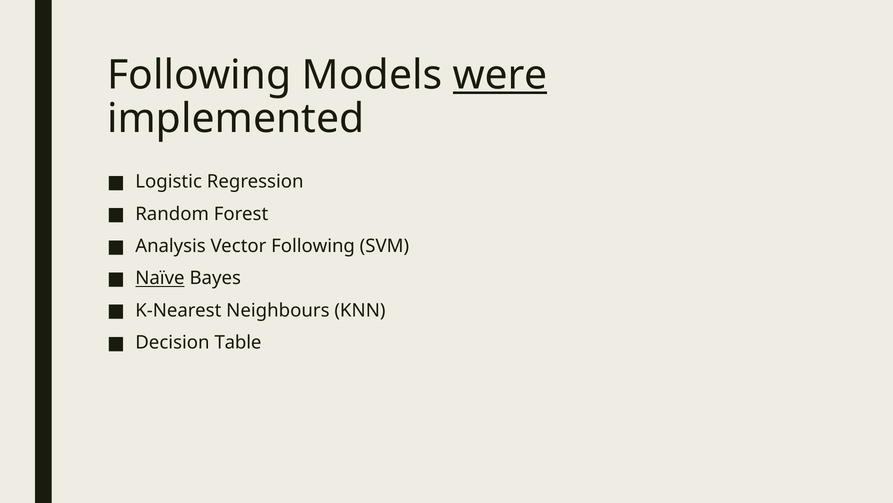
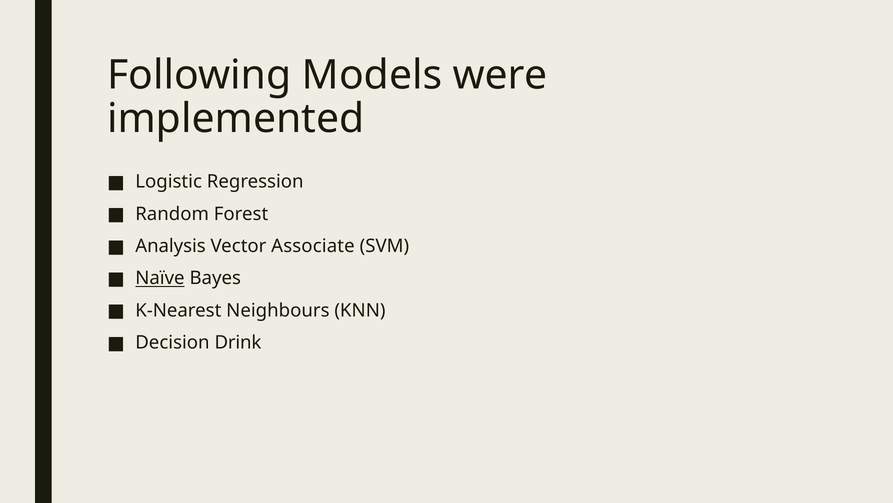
were underline: present -> none (500, 75)
Vector Following: Following -> Associate (313, 246)
Table: Table -> Drink (238, 342)
